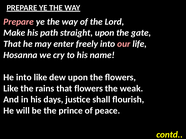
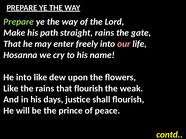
Prepare colour: pink -> light green (19, 22)
straight upon: upon -> rains (105, 33)
that flowers: flowers -> flourish (89, 89)
